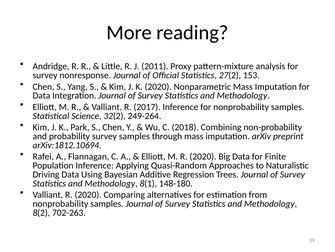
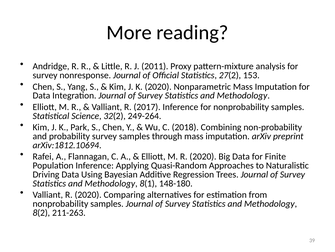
702-263: 702-263 -> 211-263 (69, 212)
